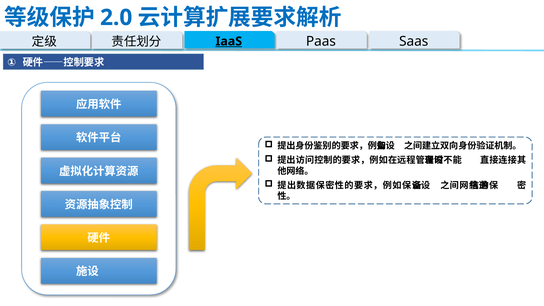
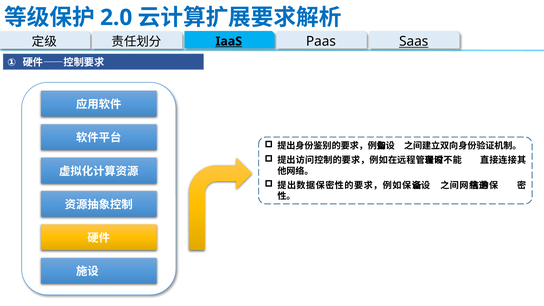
Saas underline: none -> present (414, 41)
